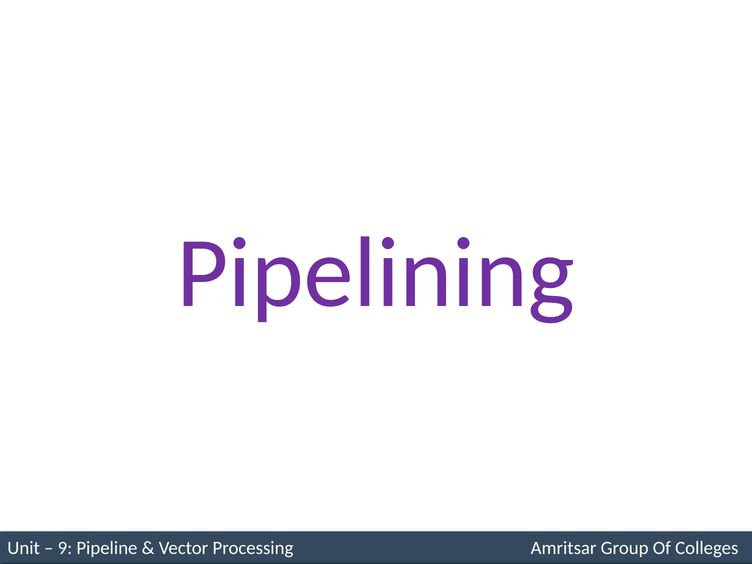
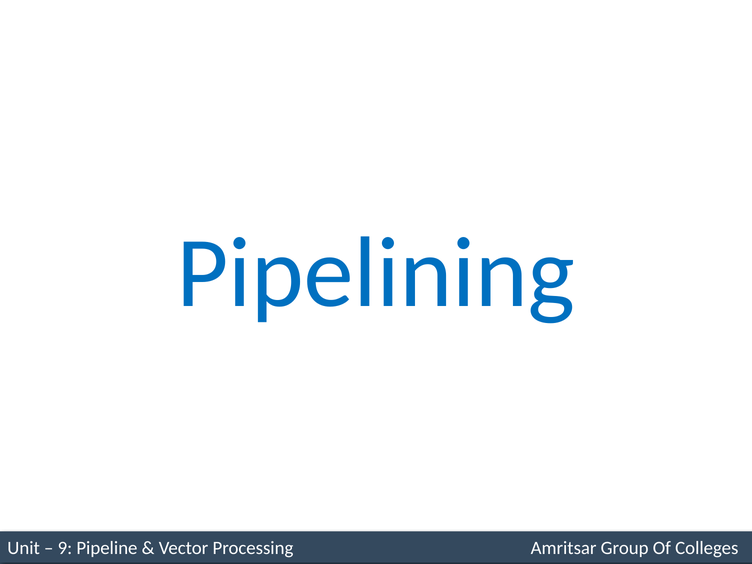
Pipelining colour: purple -> blue (376, 273)
